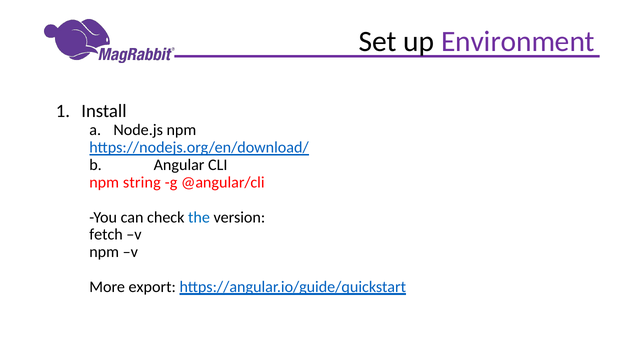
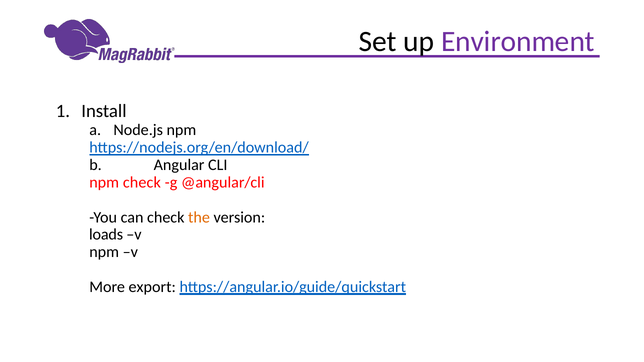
npm string: string -> check (142, 183)
the colour: blue -> orange (199, 217)
fetch: fetch -> loads (106, 235)
